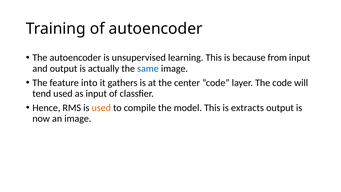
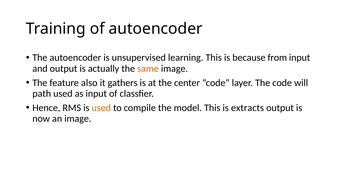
same colour: blue -> orange (148, 68)
into: into -> also (89, 83)
tend: tend -> path (42, 93)
